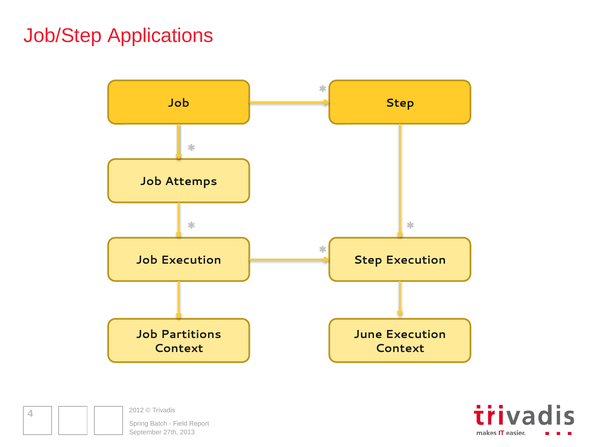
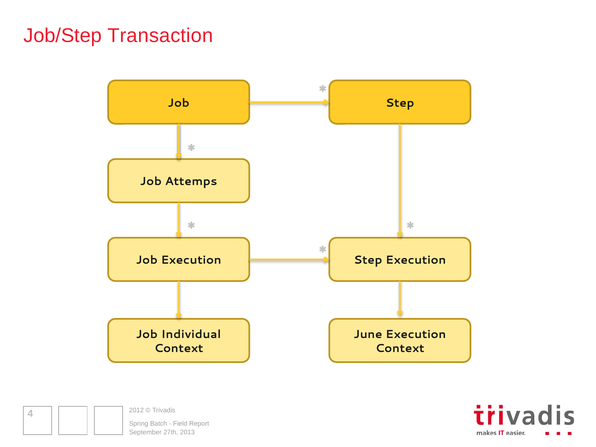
Applications: Applications -> Transaction (160, 35)
Partitions: Partitions -> Individual (191, 334)
